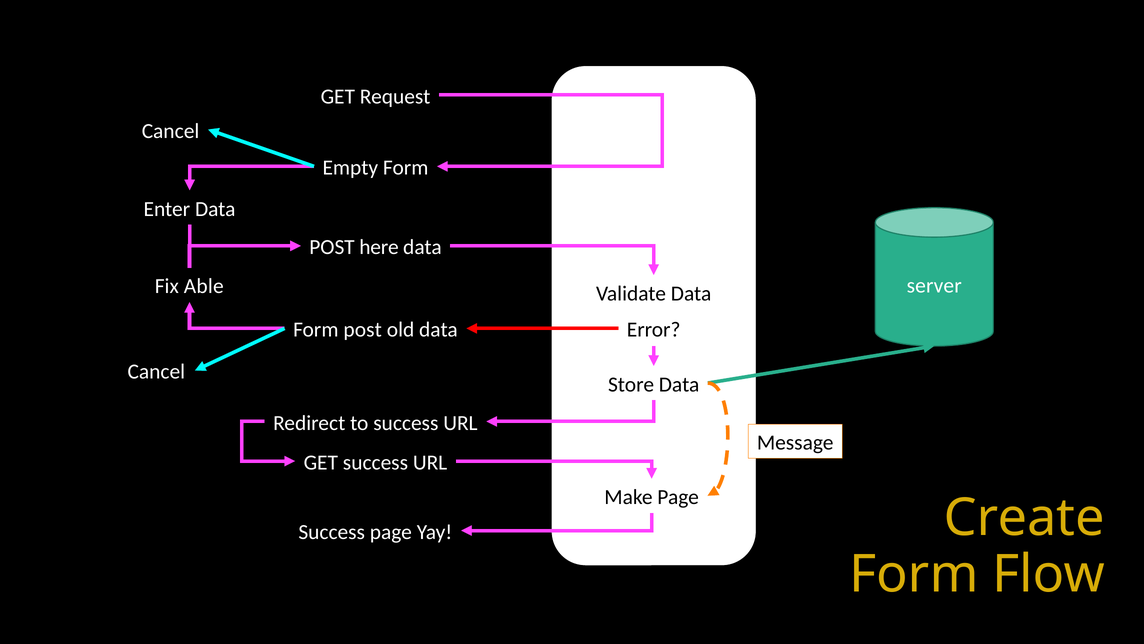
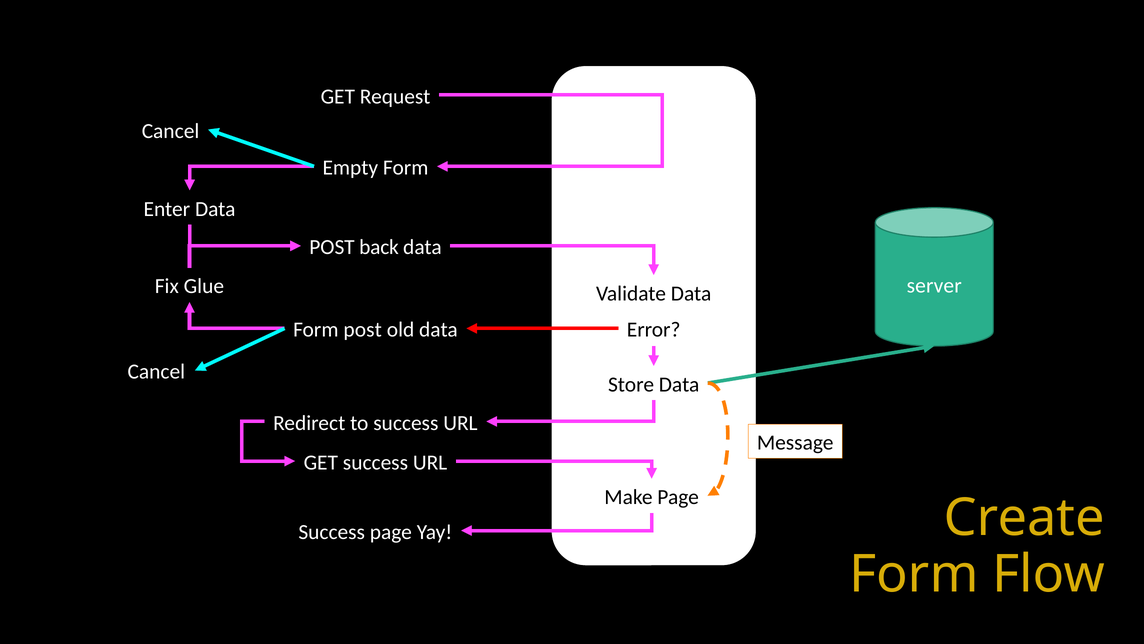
here: here -> back (379, 247)
Able: Able -> Glue (204, 286)
